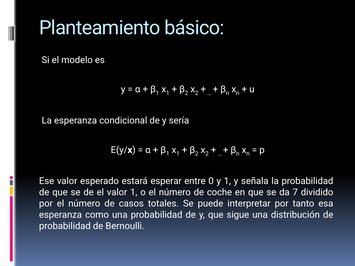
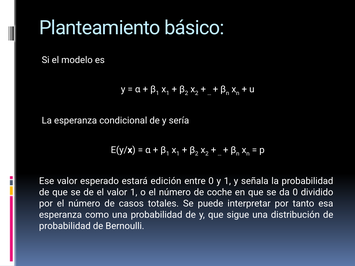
esperar: esperar -> edición (166, 181)
da 7: 7 -> 0 (295, 193)
